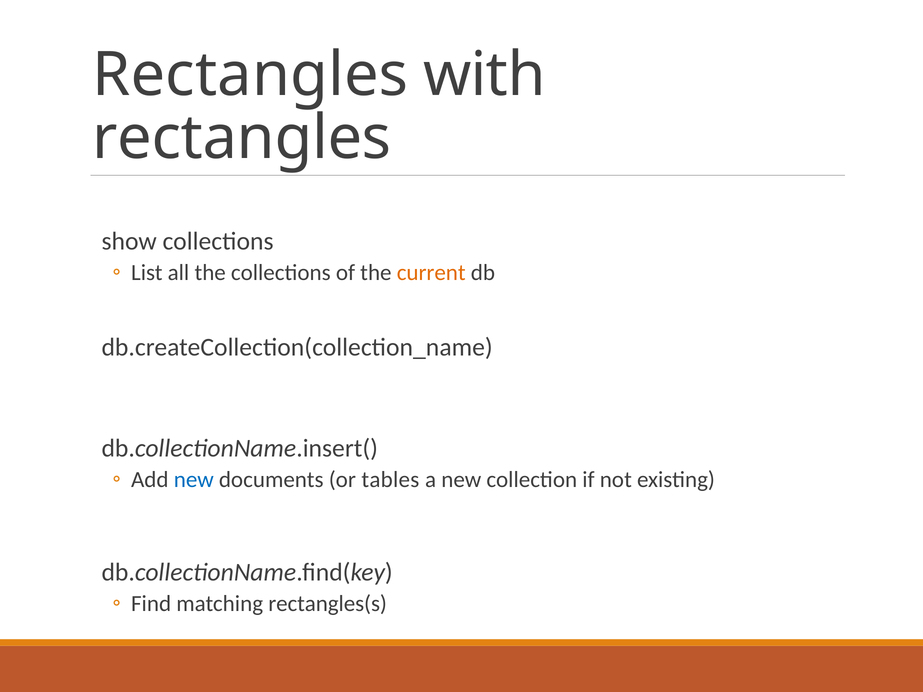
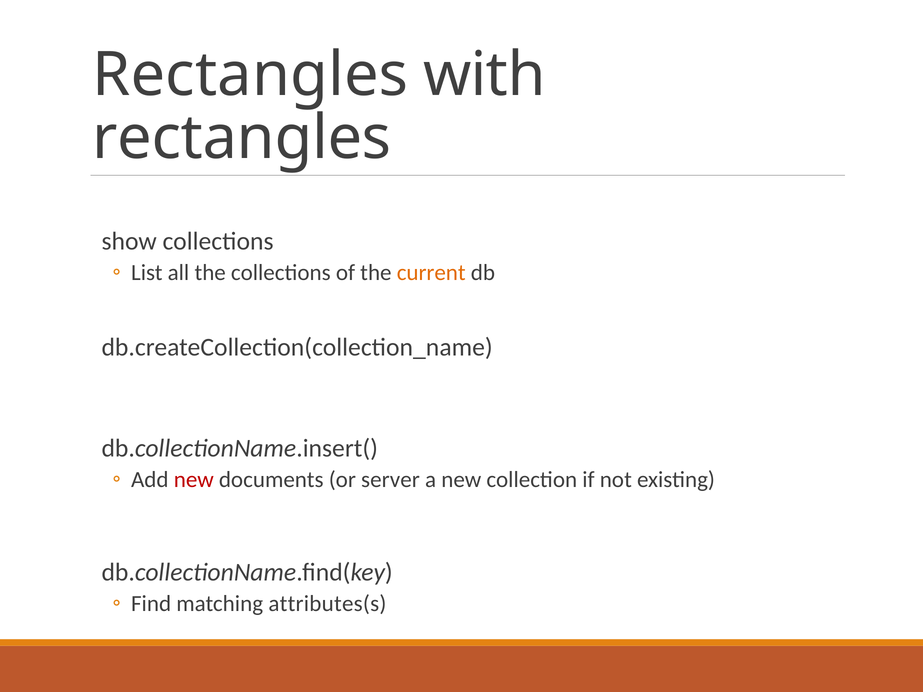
new colour: blue -> red (194, 480)
tables: tables -> server (390, 480)
rectangles(s: rectangles(s -> attributes(s (327, 604)
